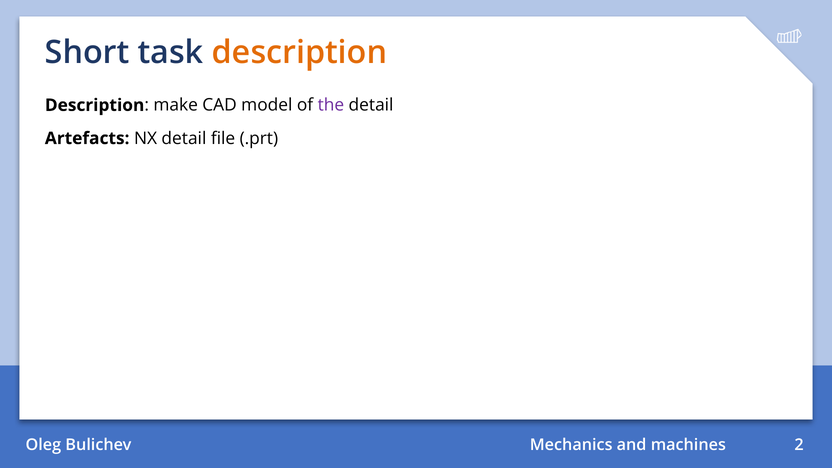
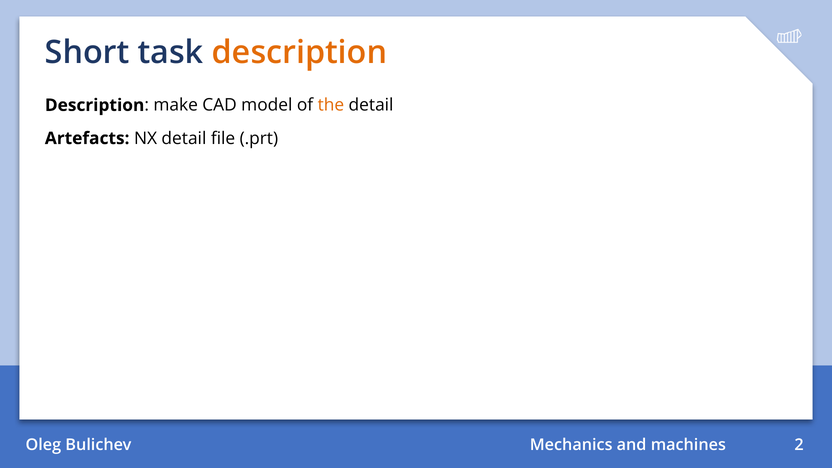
the colour: purple -> orange (331, 105)
